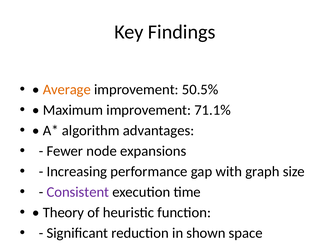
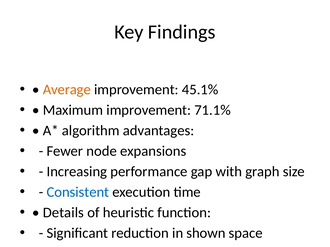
50.5%: 50.5% -> 45.1% (200, 90)
Consistent colour: purple -> blue (78, 192)
Theory: Theory -> Details (63, 213)
